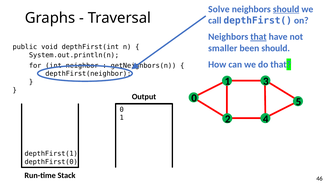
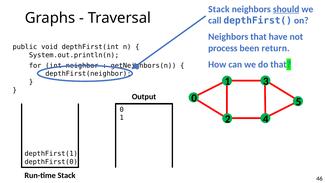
Solve: Solve -> Stack (219, 9)
that underline: present -> none (258, 37)
smaller: smaller -> process (223, 48)
been should: should -> return (276, 48)
